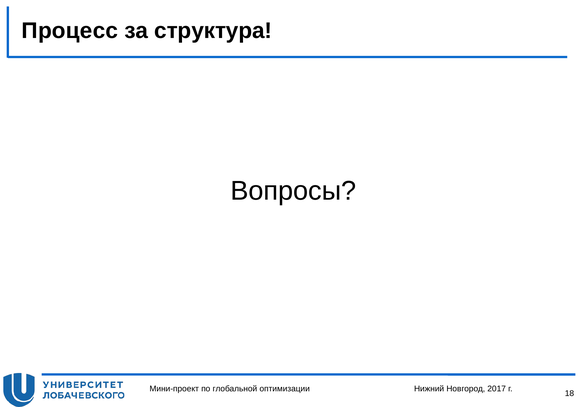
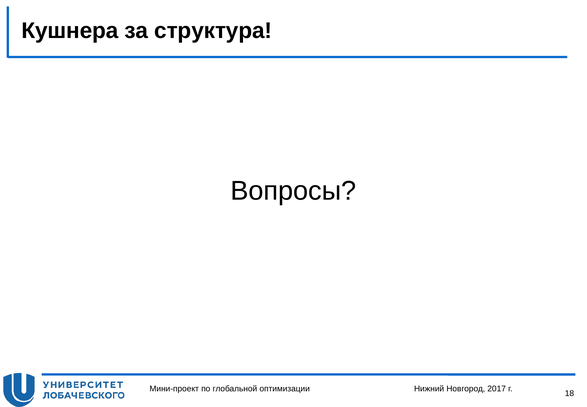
Процесс: Процесс -> Кушнера (70, 31)
